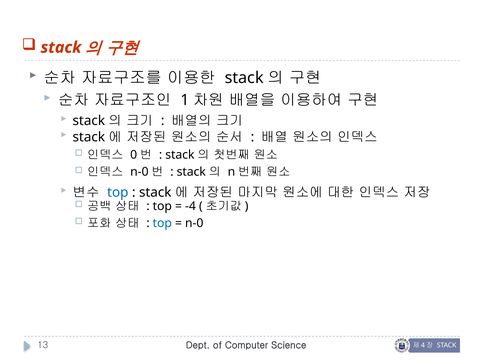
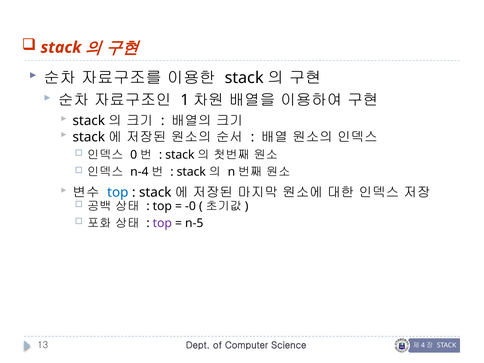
n-0: n-0 -> n-4 (139, 172)
-4: -4 -> -0 (190, 206)
top colour: blue -> purple (162, 223)
n-0: n-0 -> n-5 (194, 223)
